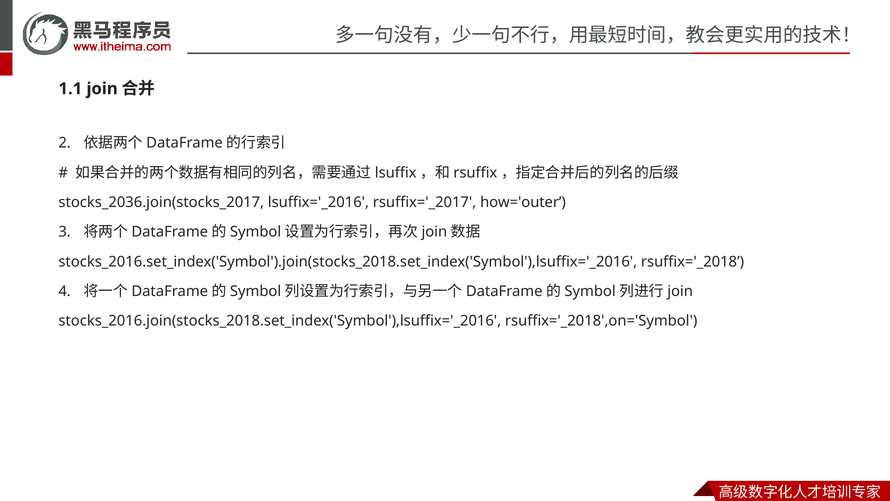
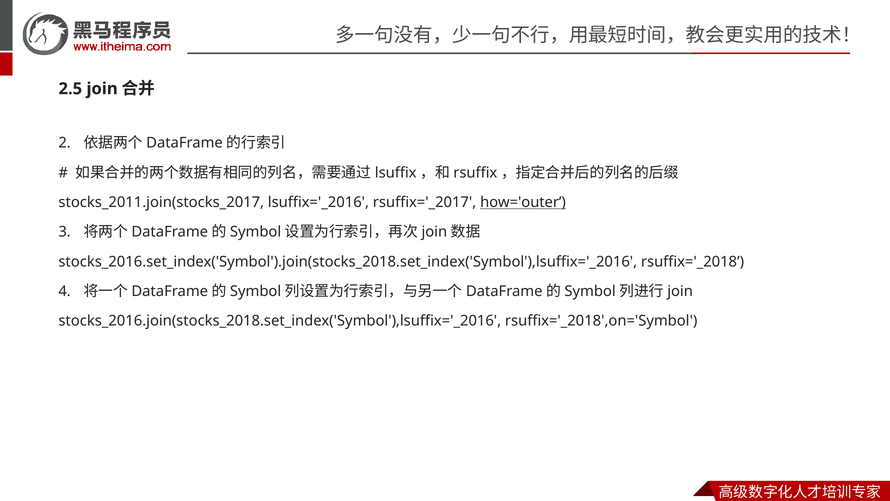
1.1: 1.1 -> 2.5 (70, 89)
stocks_2036.join(stocks_2017: stocks_2036.join(stocks_2017 -> stocks_2011.join(stocks_2017 (161, 202)
how='outer underline: none -> present (523, 202)
